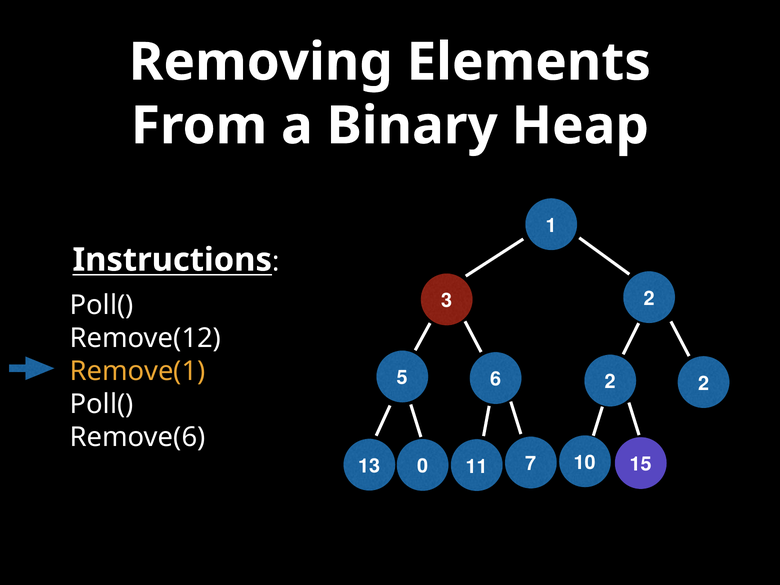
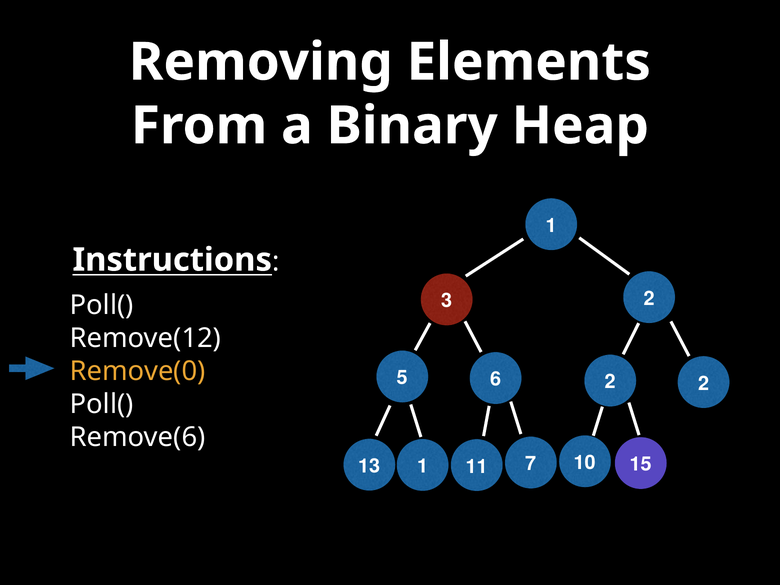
Remove(1: Remove(1 -> Remove(0 (138, 371)
13 0: 0 -> 1 (423, 466)
